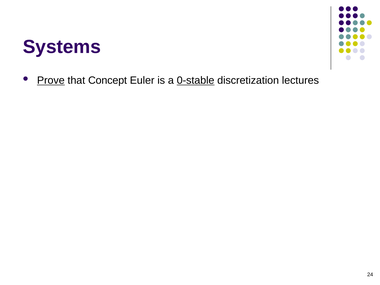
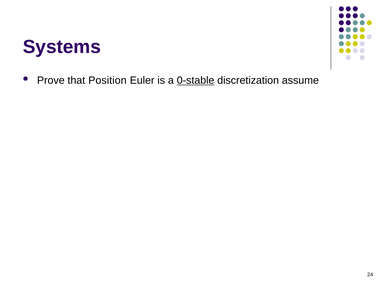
Prove underline: present -> none (51, 80)
Concept: Concept -> Position (107, 80)
lectures: lectures -> assume (300, 80)
